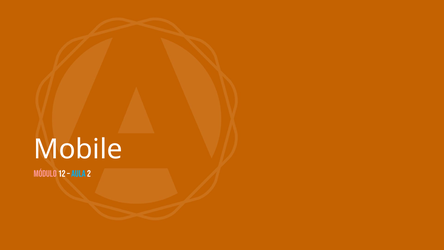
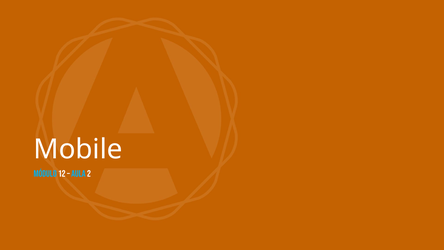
Módulo colour: pink -> light blue (45, 174)
